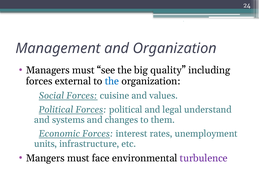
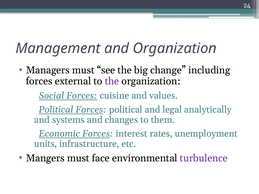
quality: quality -> change (168, 70)
the colour: blue -> purple (112, 81)
understand: understand -> analytically (208, 110)
